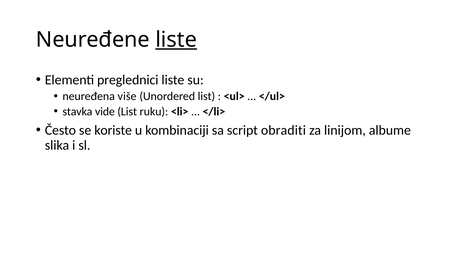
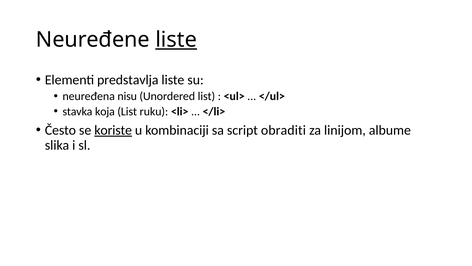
preglednici: preglednici -> predstavlja (128, 80)
više: više -> nisu (127, 96)
vide: vide -> koja (105, 111)
koriste underline: none -> present (113, 130)
